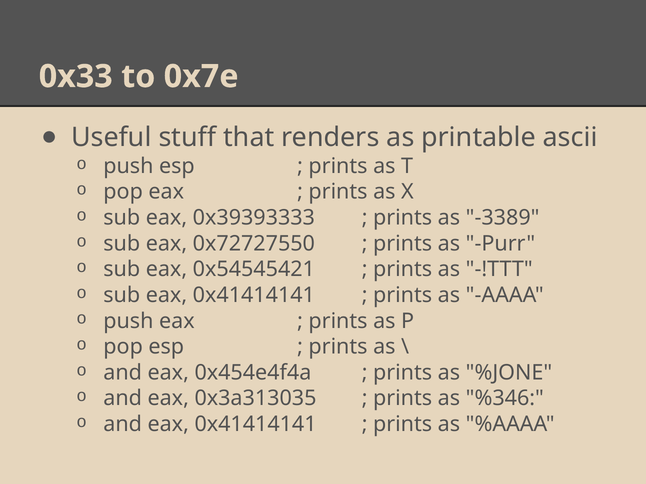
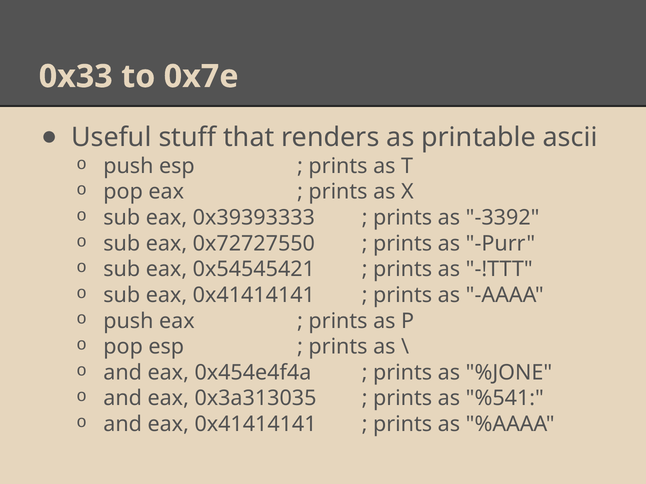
-3389: -3389 -> -3392 (503, 218)
%346: %346 -> %541 (505, 399)
